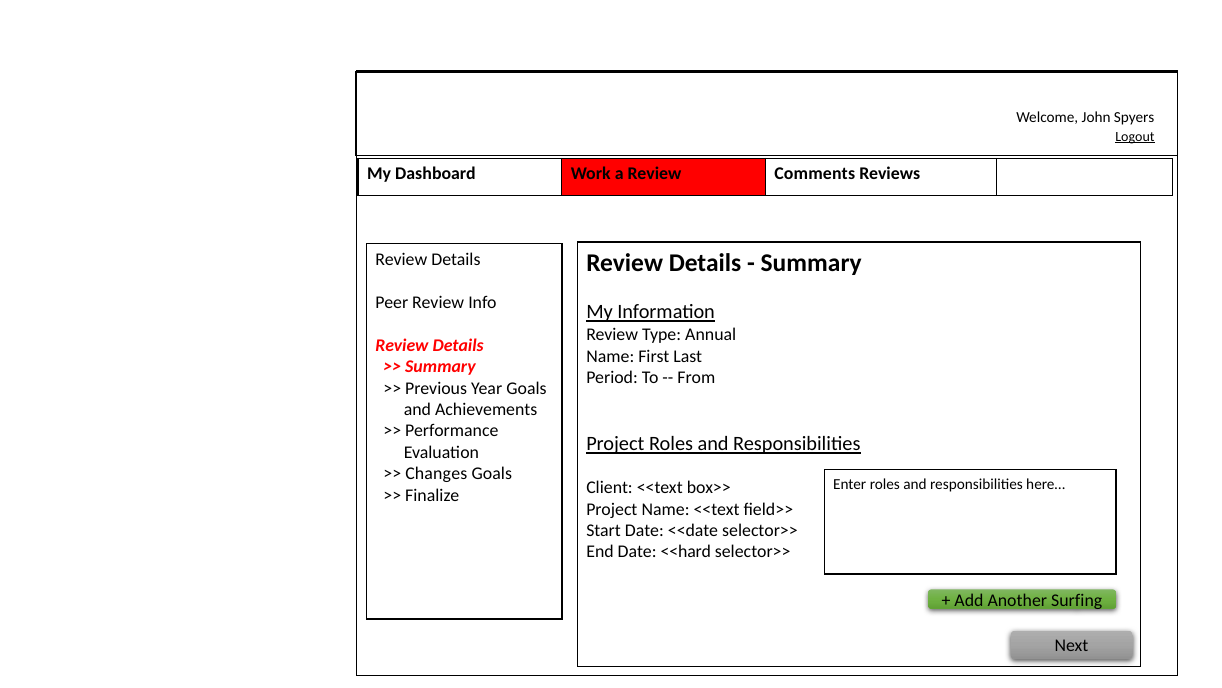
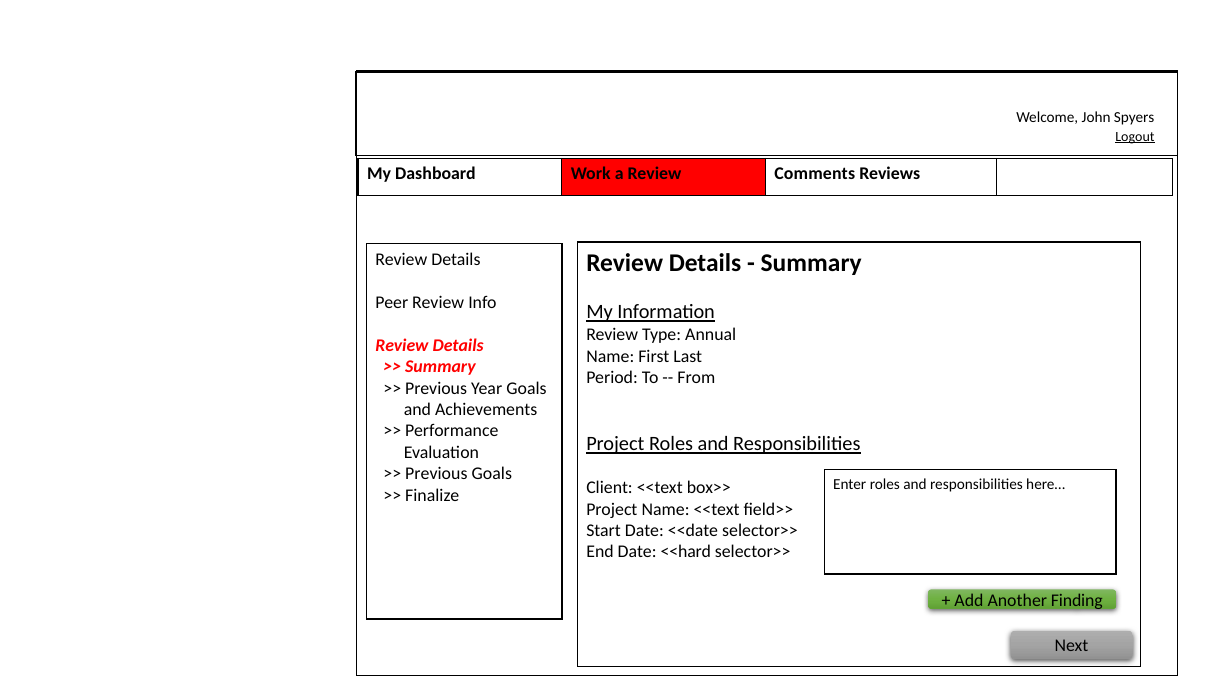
Changes: Changes -> Previous (436, 473)
Surfing: Surfing -> Finding (1077, 600)
